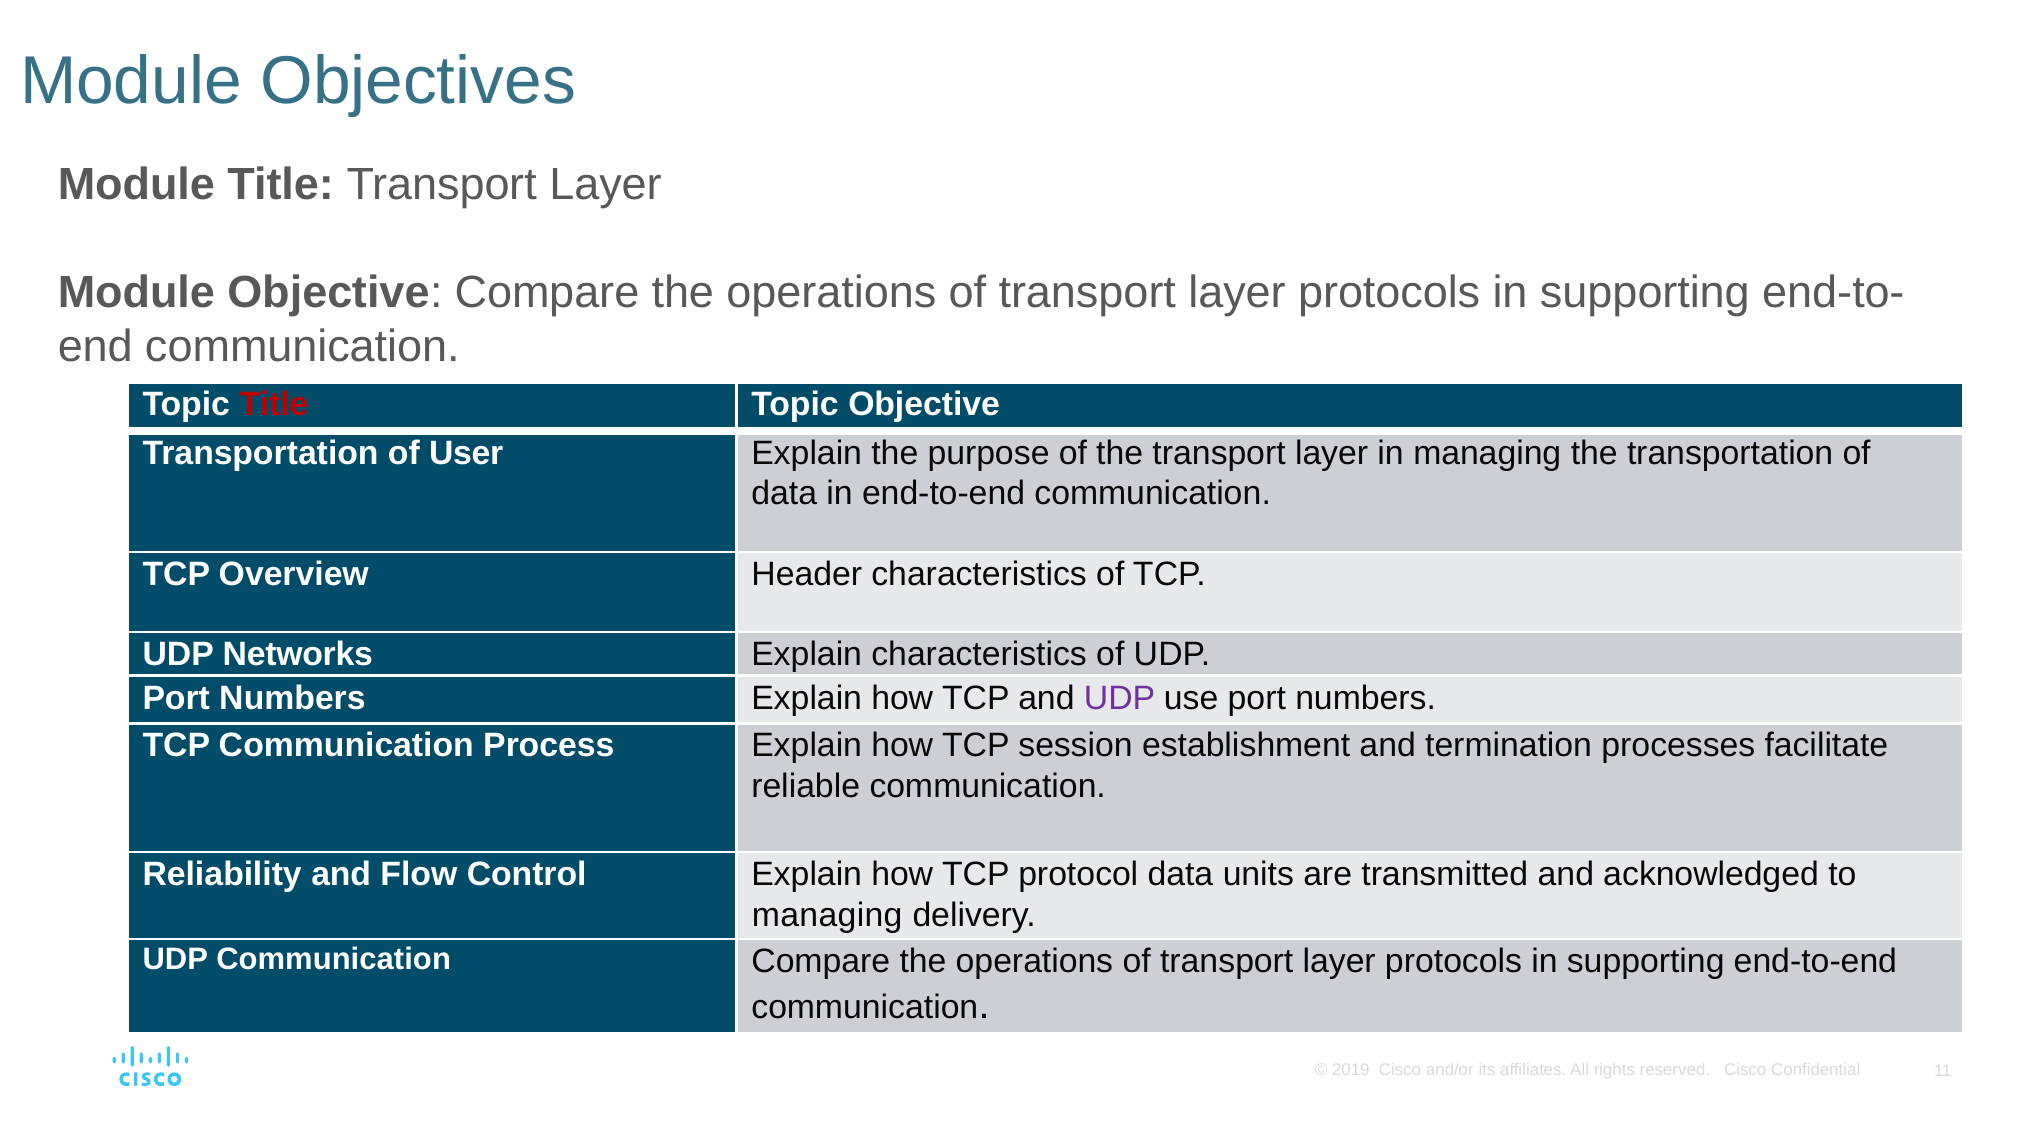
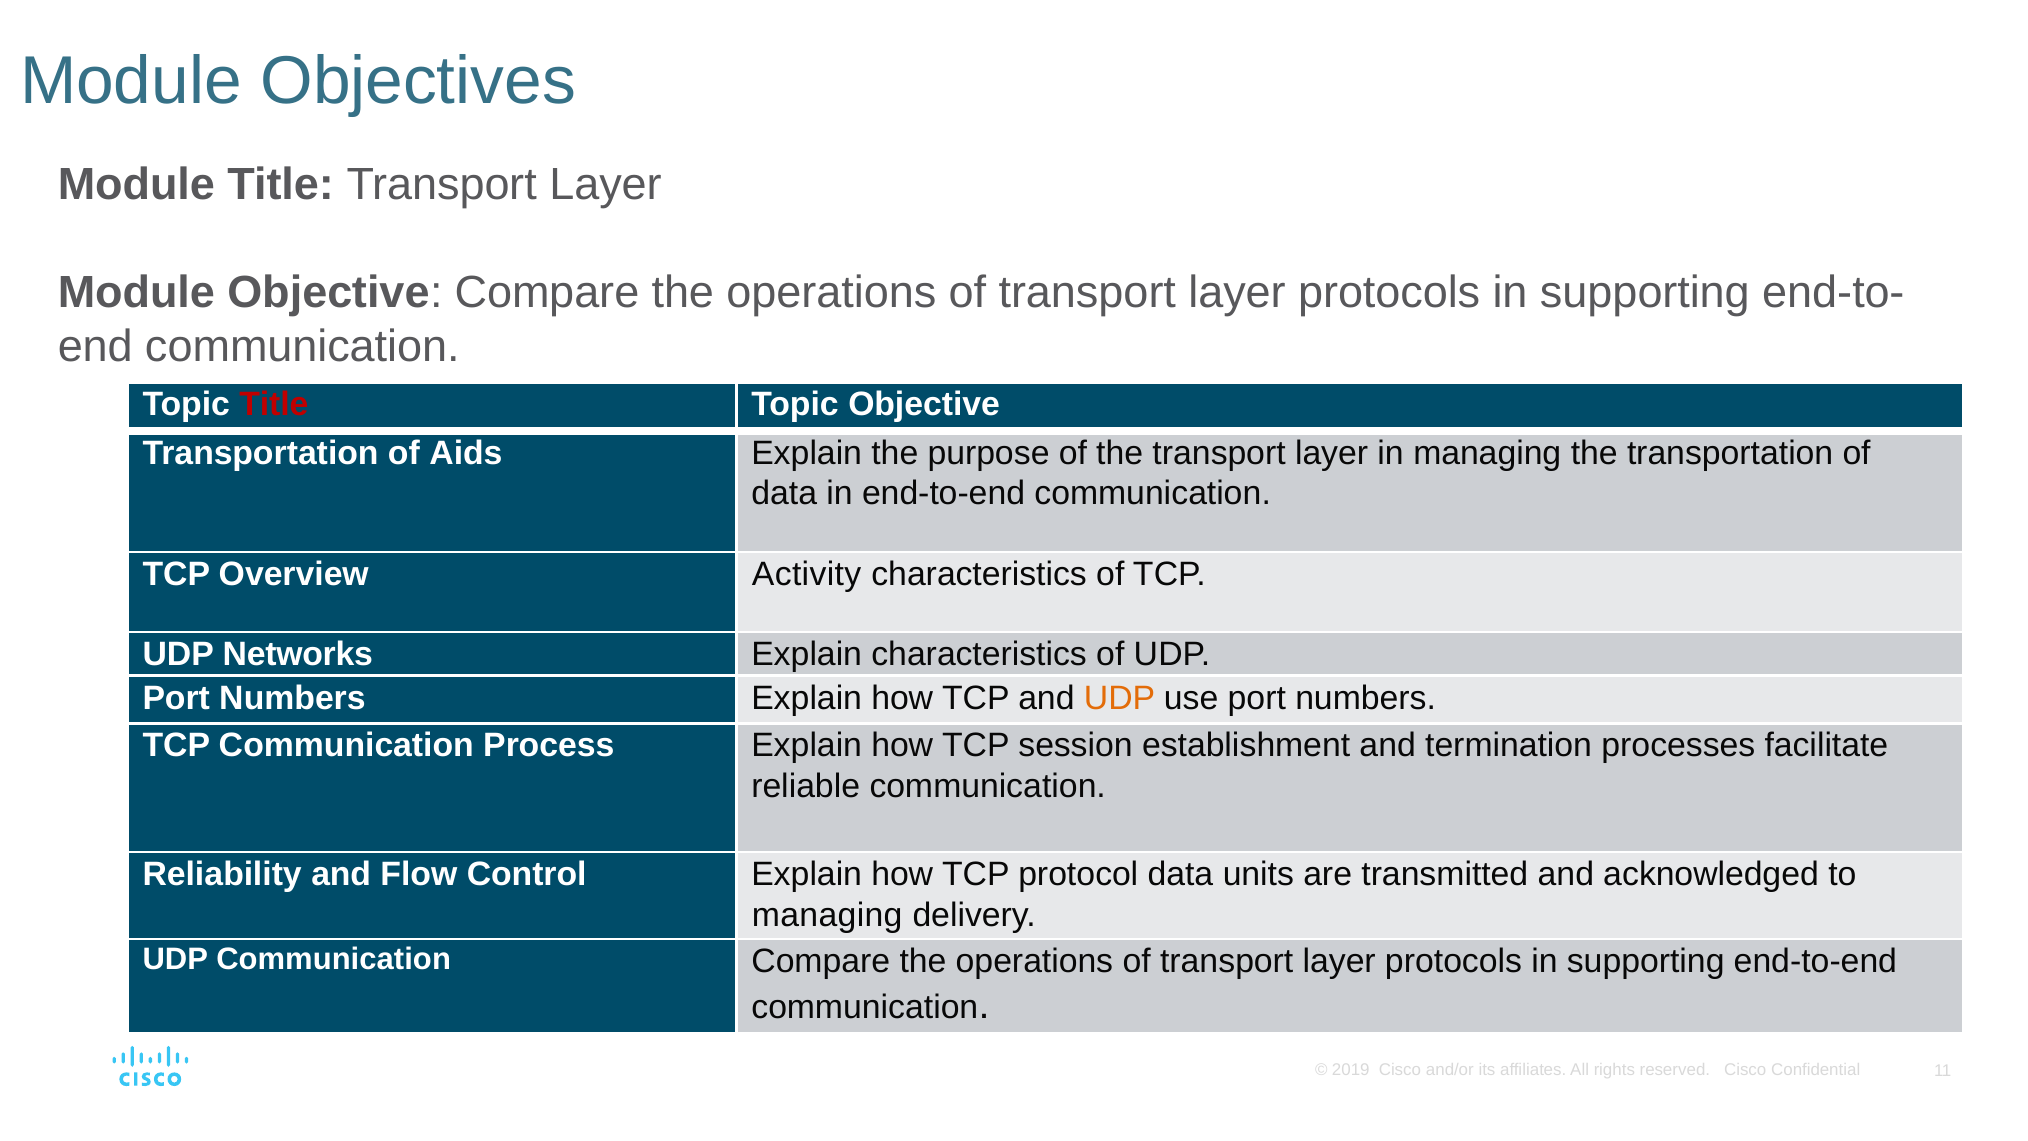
User: User -> Aids (466, 453)
Header: Header -> Activity (807, 574)
UDP colour: purple -> orange (1120, 698)
